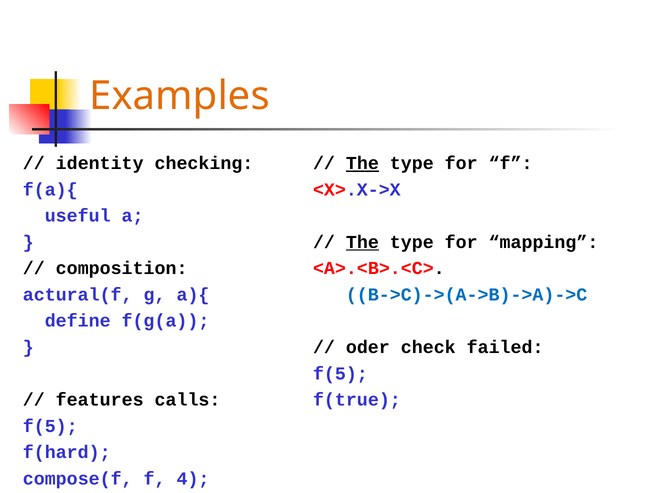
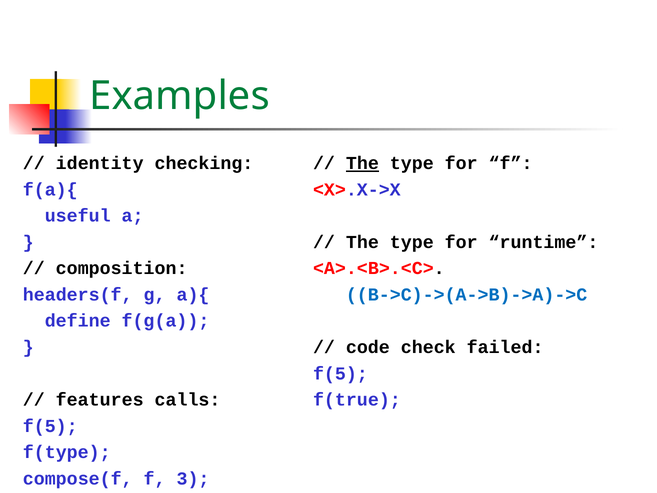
Examples colour: orange -> green (180, 96)
The underline: present -> none (362, 242)
mapping: mapping -> runtime (543, 242)
actural(f: actural(f -> headers(f (78, 295)
oder: oder -> code (368, 347)
f(hard: f(hard -> f(type (67, 452)
4: 4 -> 3 (193, 478)
